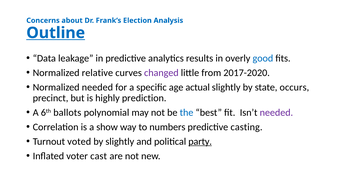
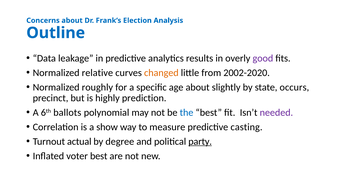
Outline underline: present -> none (56, 33)
good colour: blue -> purple (263, 58)
changed colour: purple -> orange (161, 73)
2017-2020: 2017-2020 -> 2002-2020 (247, 73)
Normalized needed: needed -> roughly (97, 87)
age actual: actual -> about (198, 87)
numbers: numbers -> measure (167, 127)
voted: voted -> actual (79, 142)
by slightly: slightly -> degree (120, 142)
voter cast: cast -> best (99, 156)
